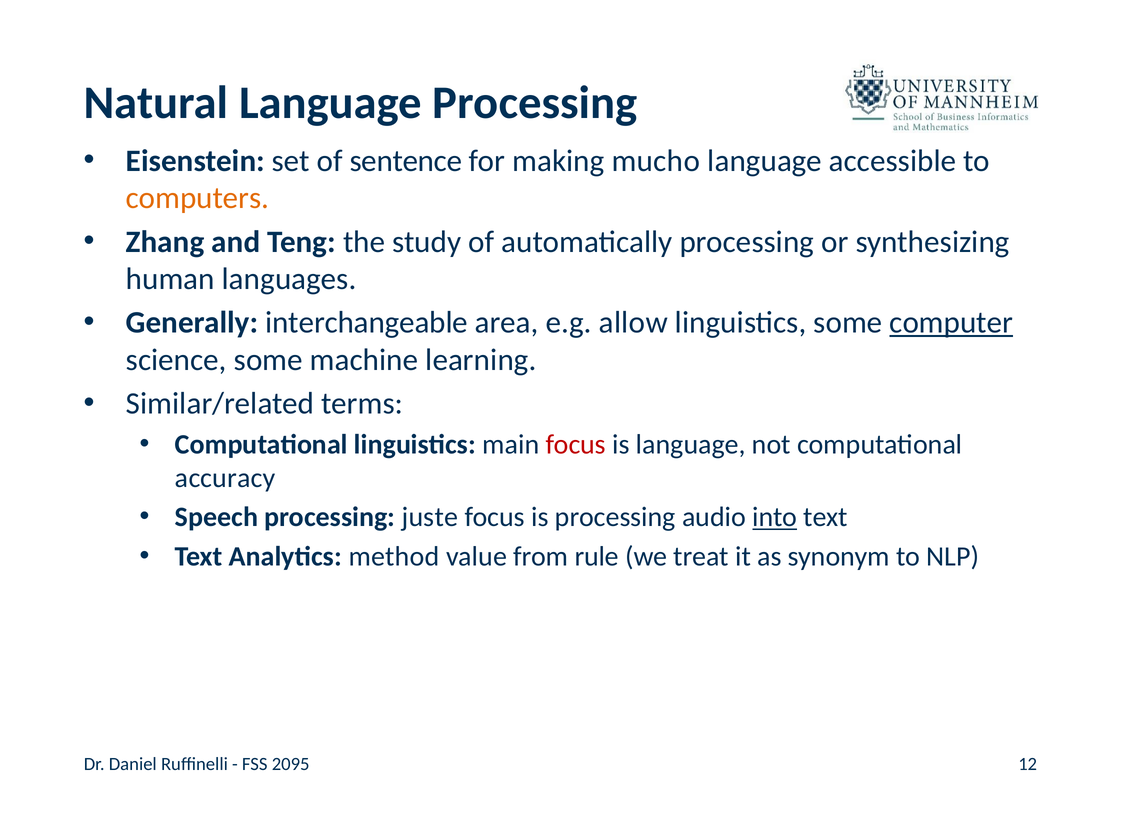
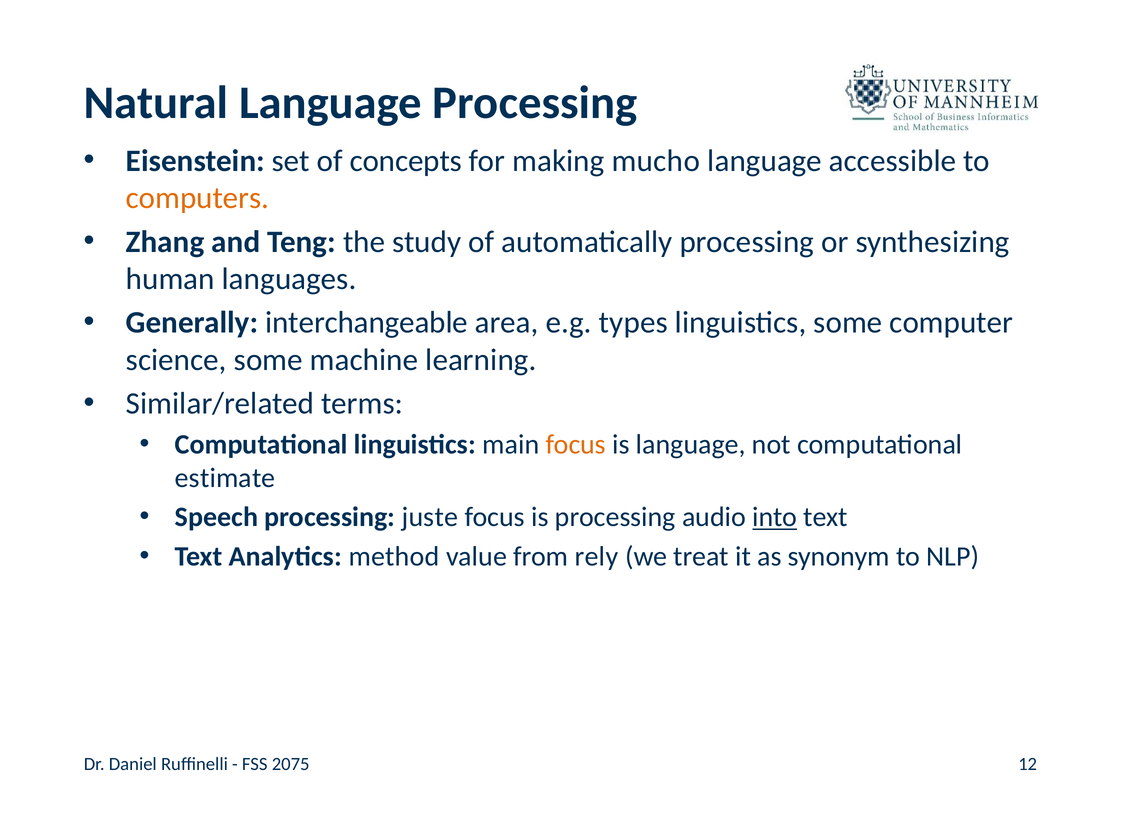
sentence: sentence -> concepts (406, 161)
allow: allow -> types (633, 323)
computer underline: present -> none (951, 323)
focus colour: red -> orange (576, 445)
accuracy: accuracy -> estimate (225, 478)
rule: rule -> rely (596, 557)
2095: 2095 -> 2075 (291, 765)
